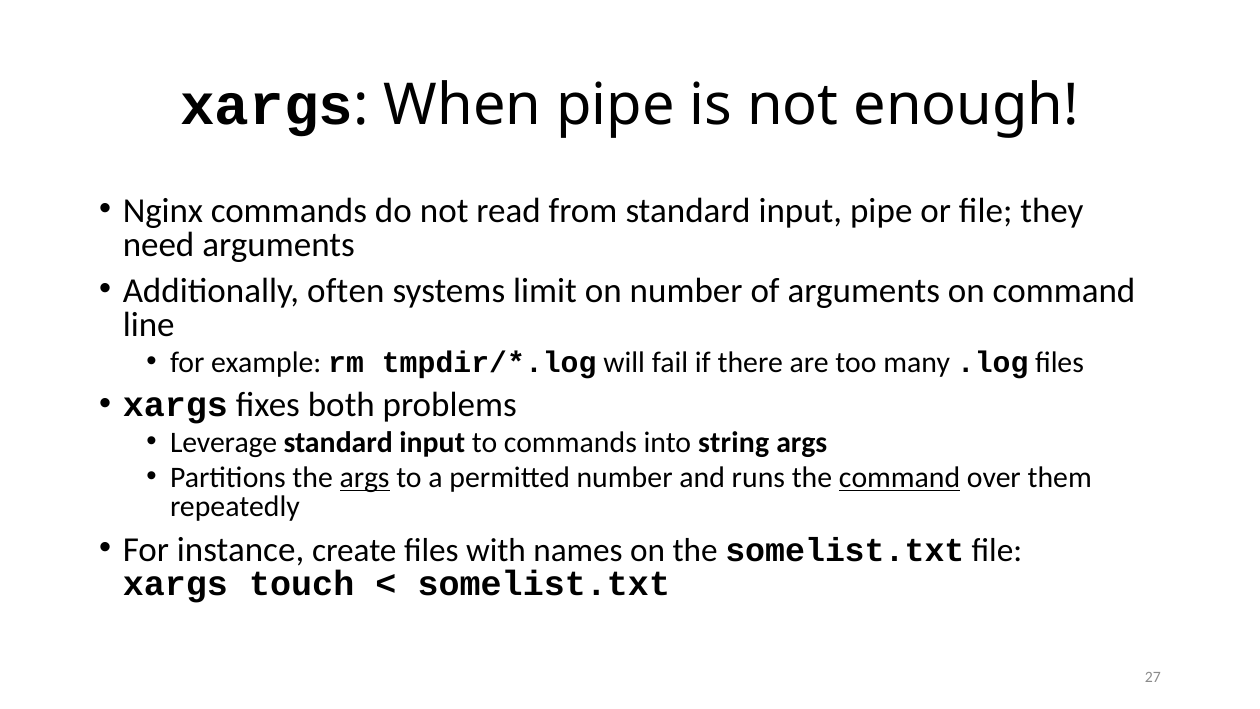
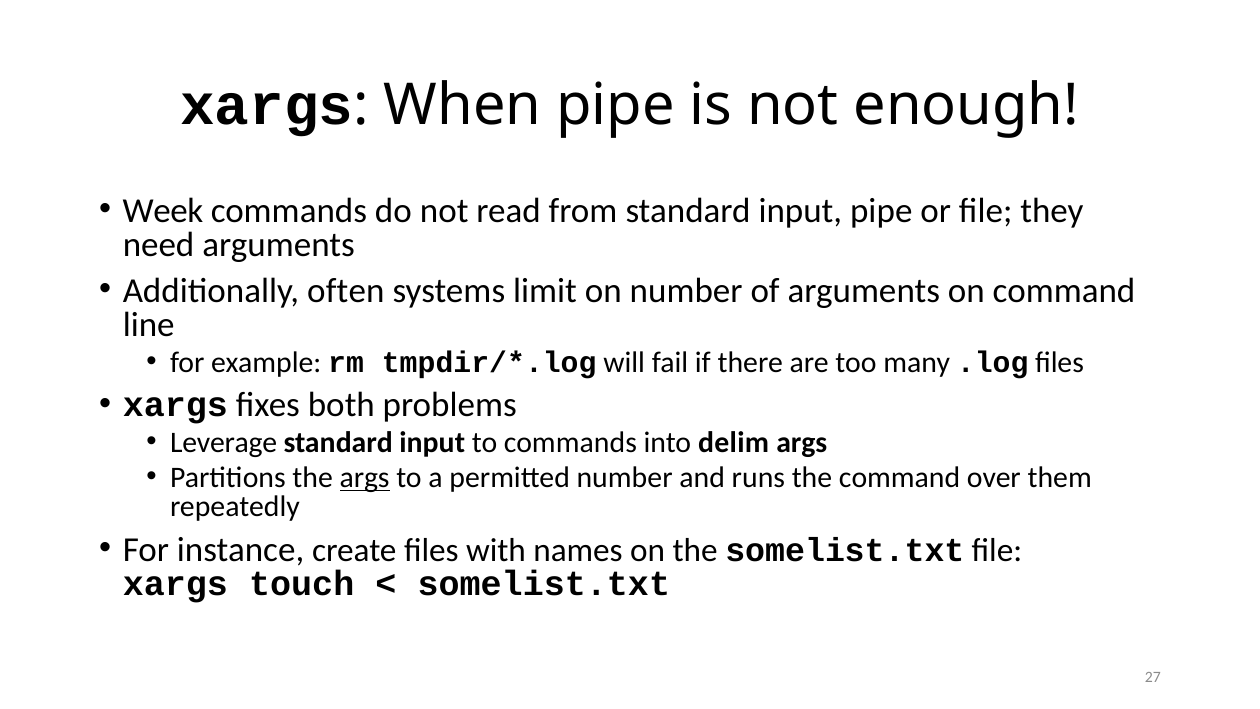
Nginx: Nginx -> Week (163, 211)
string: string -> delim (734, 443)
command underline: present -> none (900, 477)
